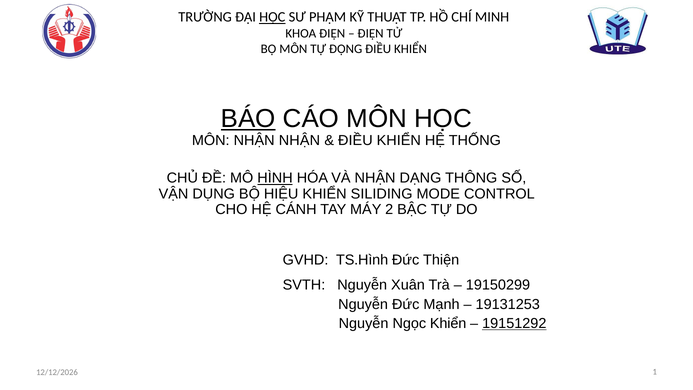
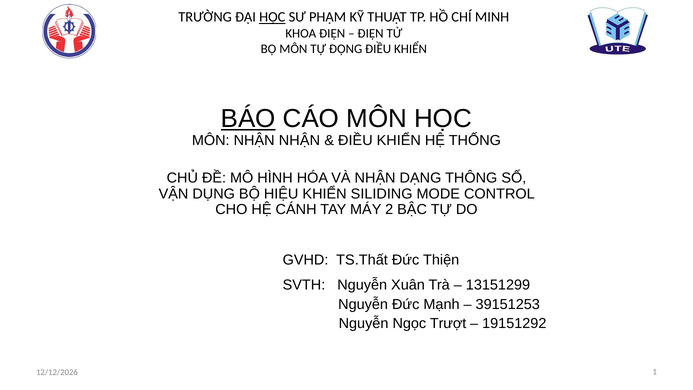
HÌNH underline: present -> none (275, 178)
TS.Hình: TS.Hình -> TS.Thất (362, 260)
19150299: 19150299 -> 13151299 (498, 285)
19131253: 19131253 -> 39151253 (508, 304)
Ngọc Khiển: Khiển -> Trượt (448, 323)
19151292 underline: present -> none (514, 323)
